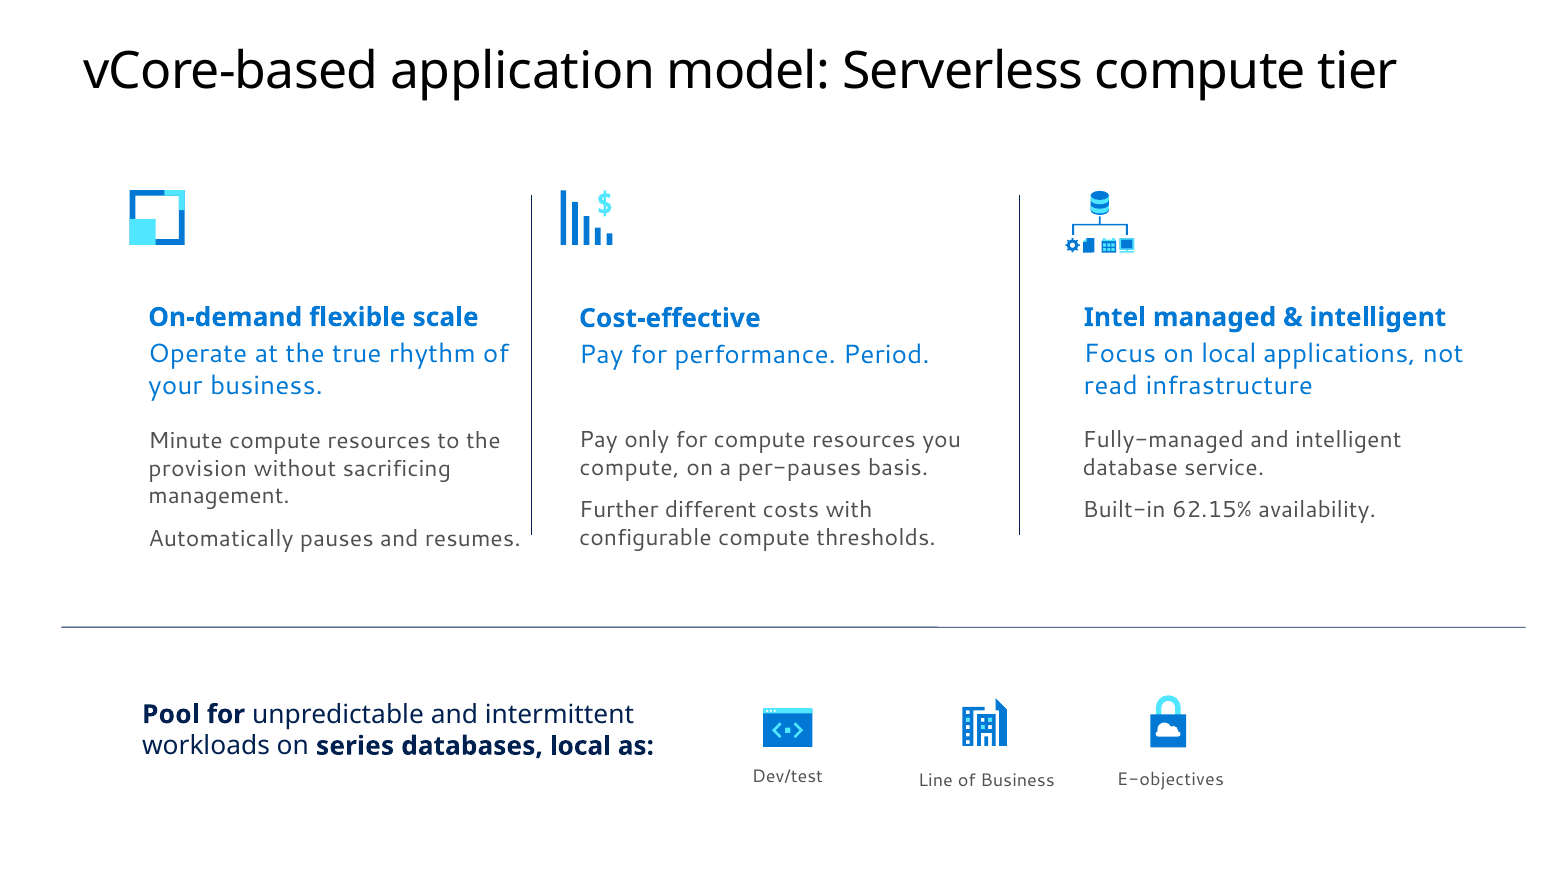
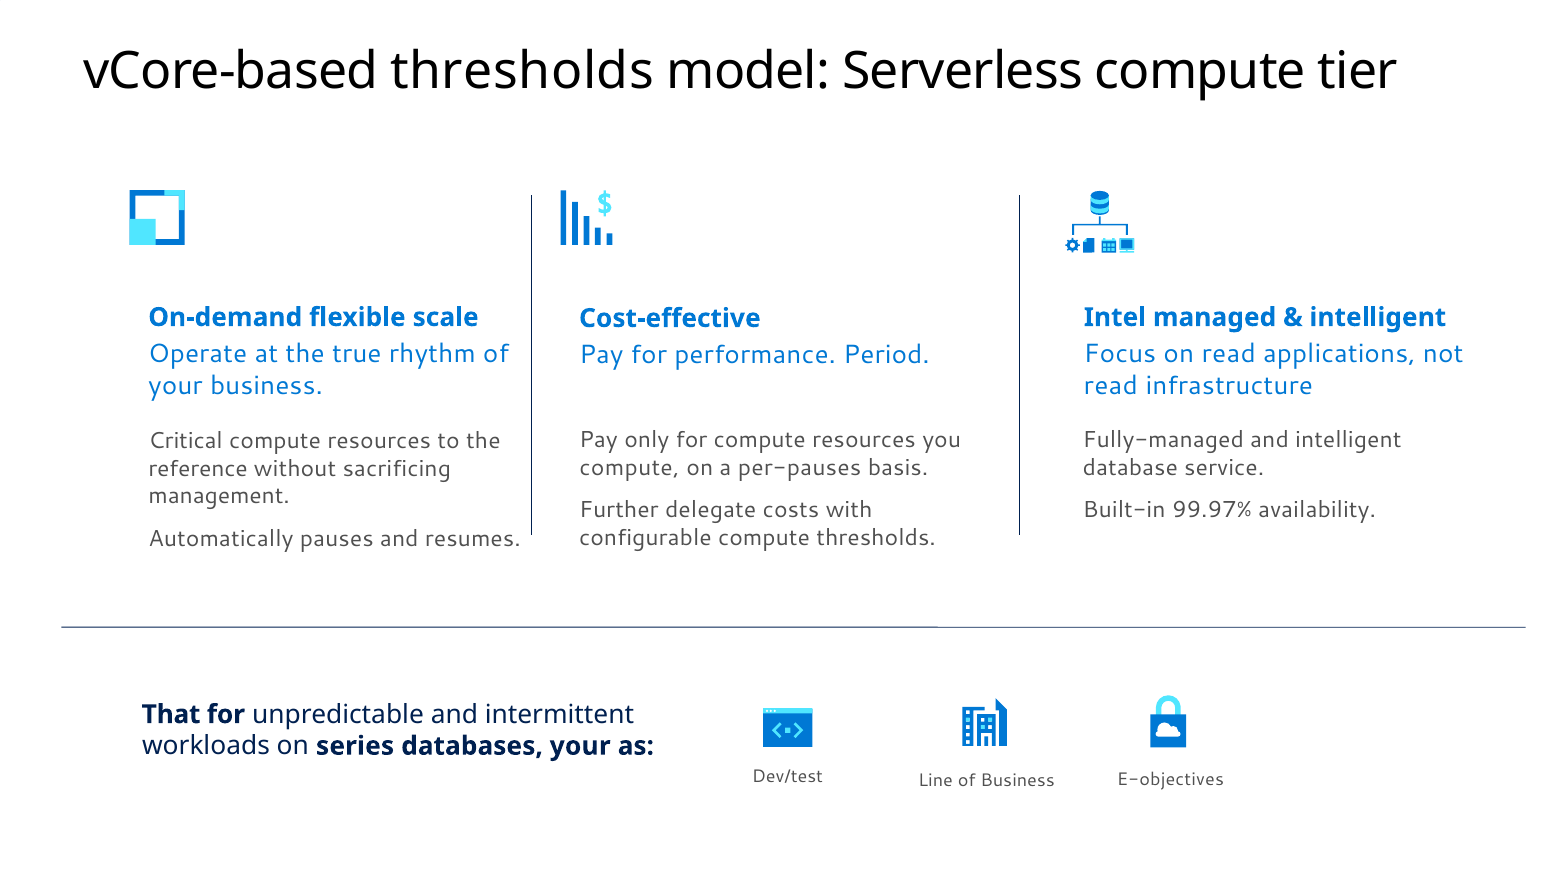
vCore-based application: application -> thresholds (522, 72)
on local: local -> read (1229, 354)
Minute: Minute -> Critical (186, 441)
provision: provision -> reference (198, 469)
different: different -> delegate (711, 510)
62.15%: 62.15% -> 99.97% (1212, 510)
Pool: Pool -> That (171, 715)
databases local: local -> your (580, 746)
